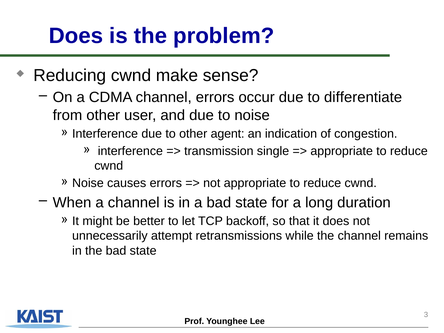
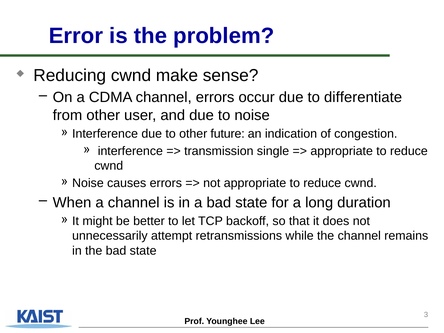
Does: Does -> Error (76, 36)
agent: agent -> future (228, 134)
